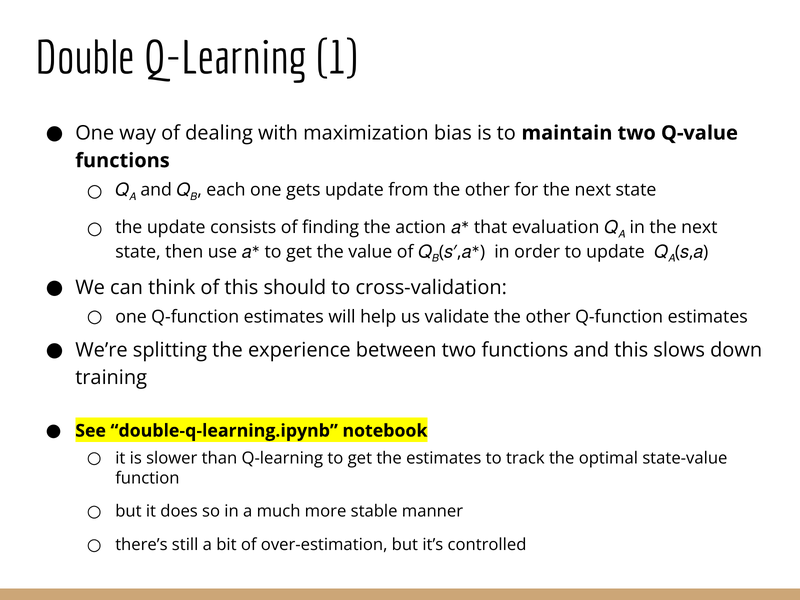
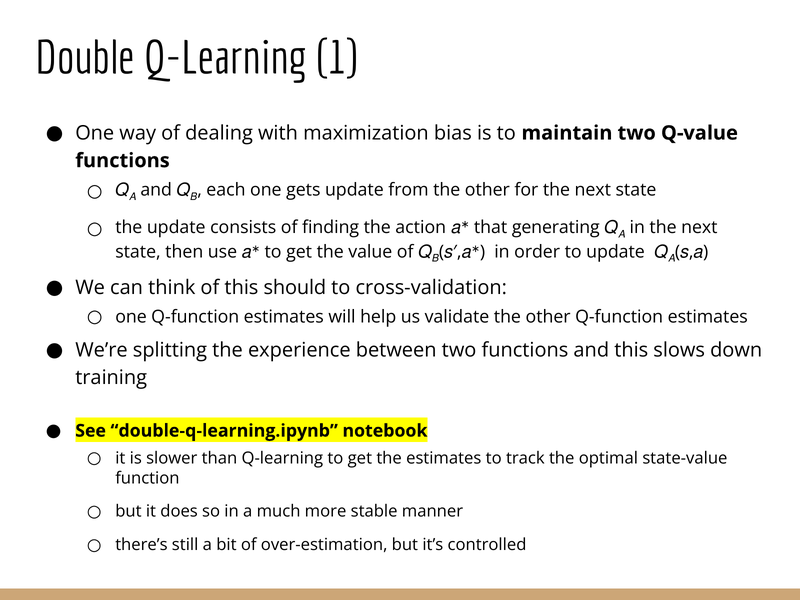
evaluation: evaluation -> generating (556, 227)
